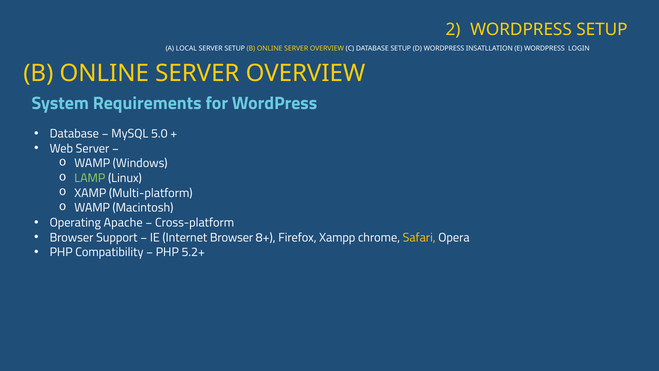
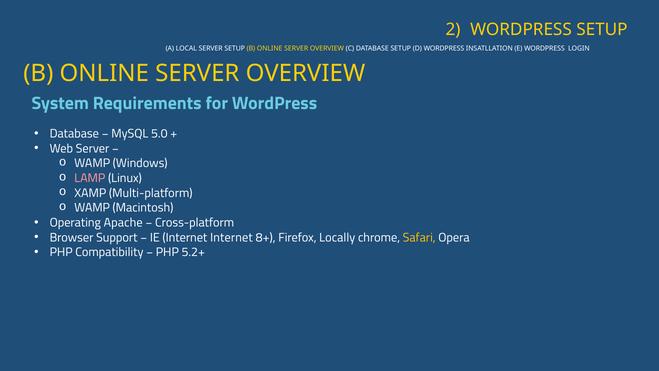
LAMP colour: light green -> pink (90, 178)
Internet Browser: Browser -> Internet (231, 237)
Xampp: Xampp -> Locally (337, 237)
